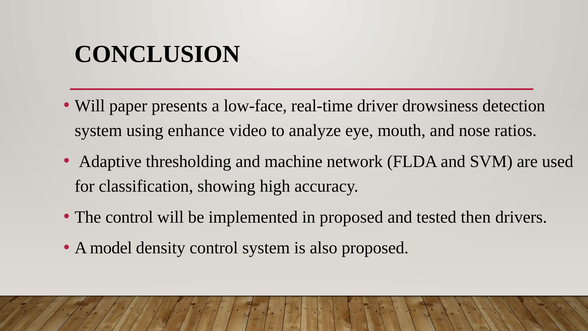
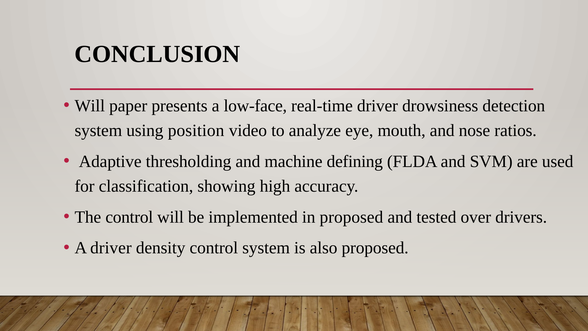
enhance: enhance -> position (196, 131)
network: network -> defining (355, 161)
then: then -> over (476, 217)
A model: model -> driver (111, 248)
